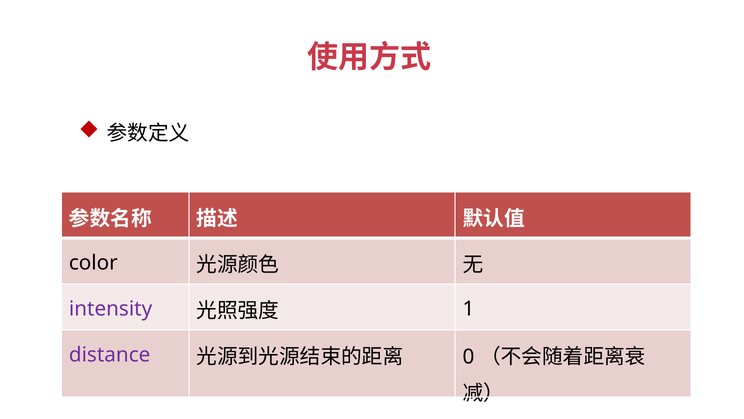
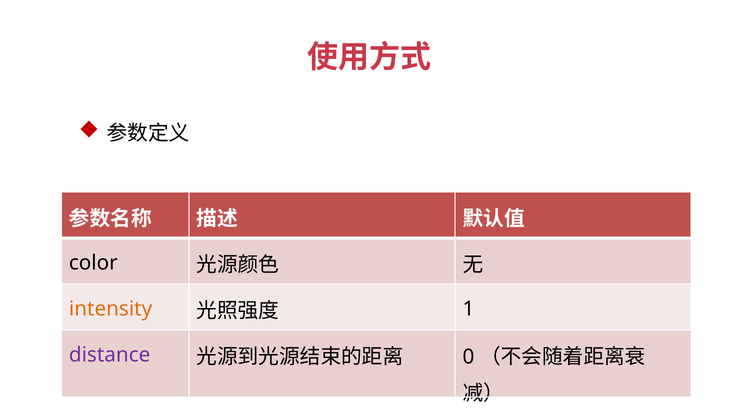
intensity colour: purple -> orange (111, 308)
